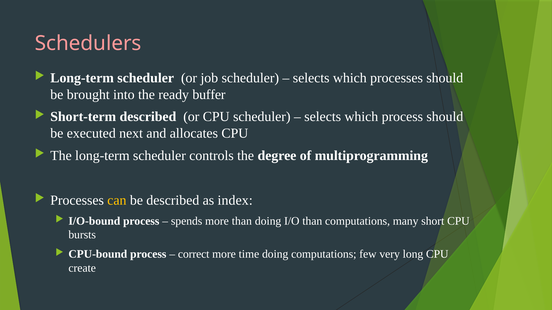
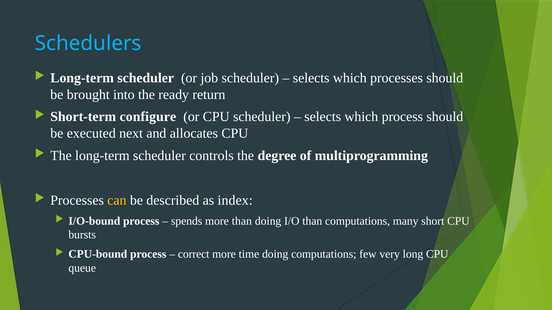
Schedulers colour: pink -> light blue (88, 44)
buffer: buffer -> return (209, 95)
Short-term described: described -> configure (148, 117)
create: create -> queue (82, 268)
